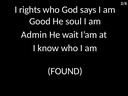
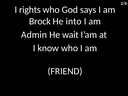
Good: Good -> Brock (40, 21)
soul: soul -> into (74, 21)
FOUND: FOUND -> FRIEND (65, 71)
